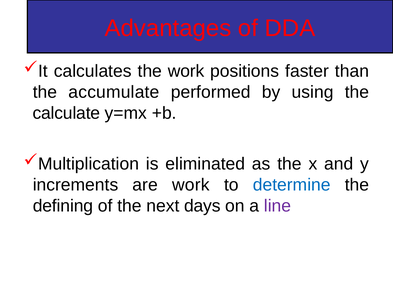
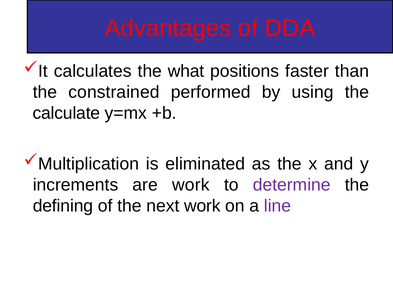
the work: work -> what (186, 71)
accumulate: accumulate -> constrained (114, 92)
determine colour: blue -> purple (292, 185)
next days: days -> work (202, 206)
